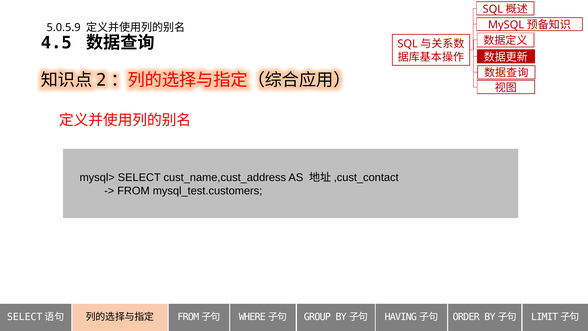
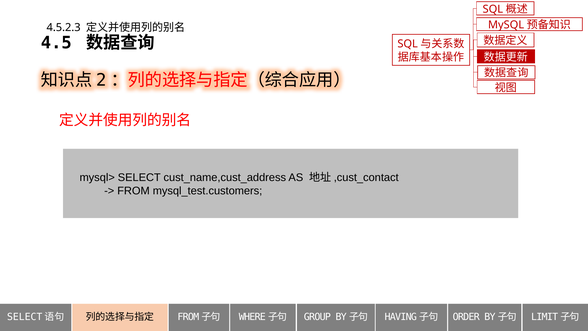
5.0.5.9: 5.0.5.9 -> 4.5.2.3 (64, 27)
